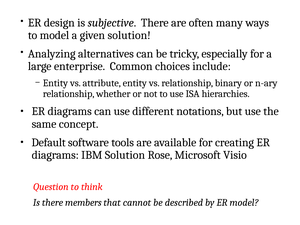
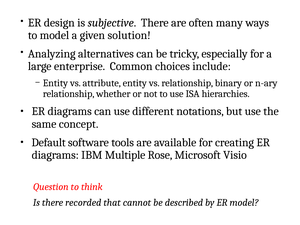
IBM Solution: Solution -> Multiple (125, 155)
members: members -> recorded (83, 203)
